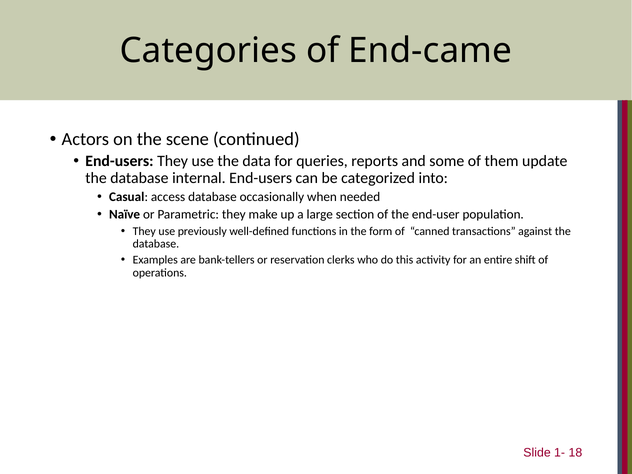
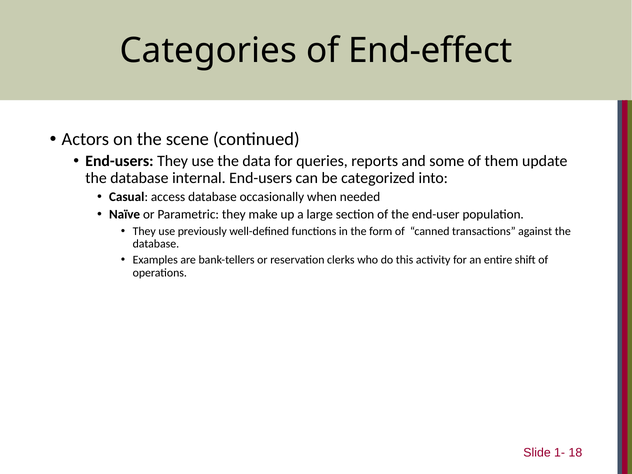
End-came: End-came -> End-effect (430, 51)
